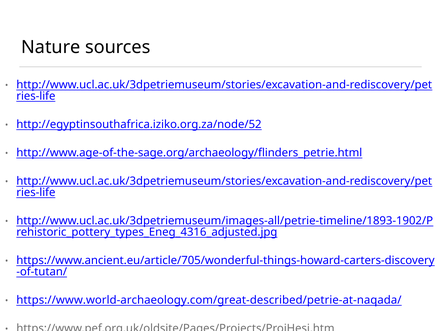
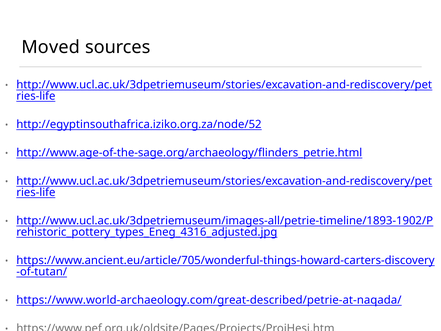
Nature: Nature -> Moved (51, 47)
